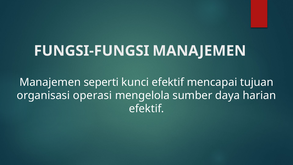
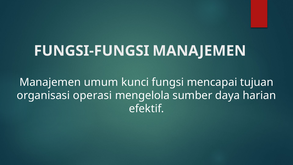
seperti: seperti -> umum (101, 82)
kunci efektif: efektif -> fungsi (168, 82)
